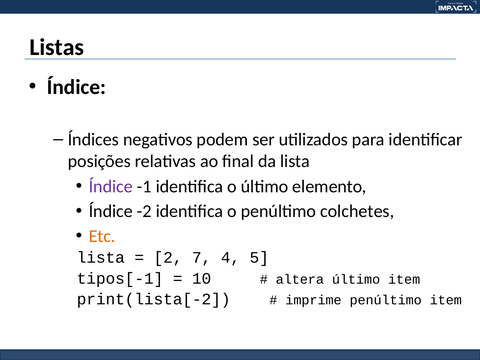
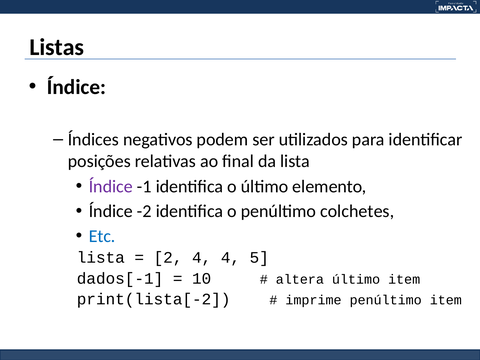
Etc colour: orange -> blue (102, 236)
2 7: 7 -> 4 (202, 258)
tipos[-1: tipos[-1 -> dados[-1 (120, 278)
